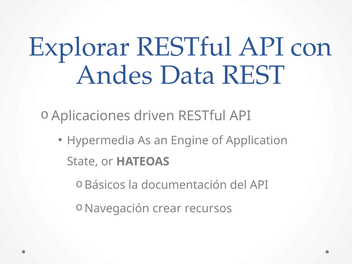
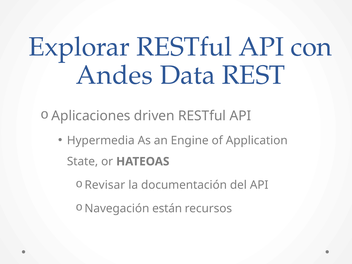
Básicos: Básicos -> Revisar (105, 185)
crear: crear -> están (167, 208)
